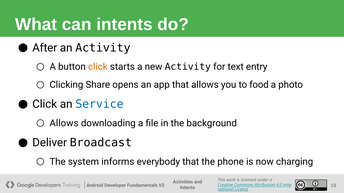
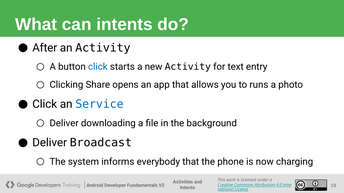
click colour: orange -> blue (98, 67)
food: food -> runs (259, 85)
Allows: Allows -> Deliver (64, 123)
